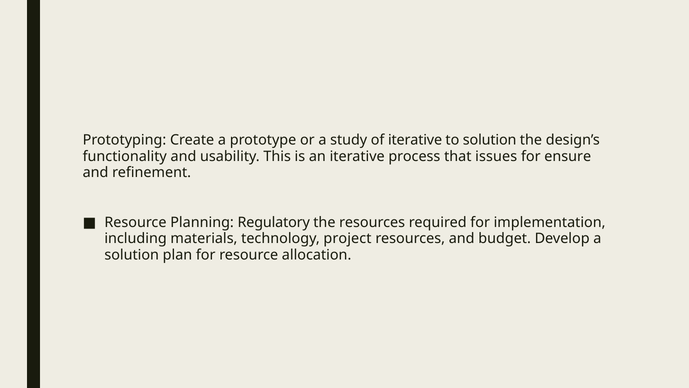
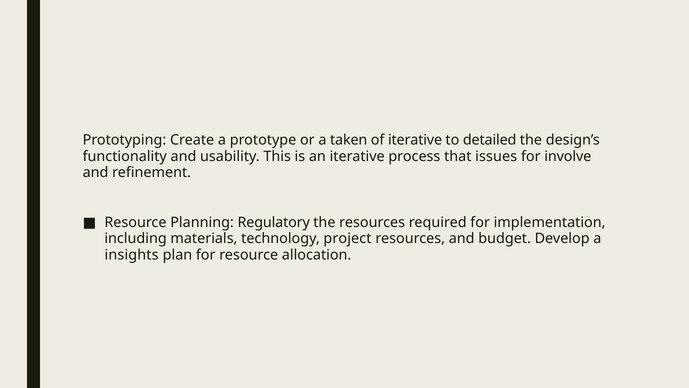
study: study -> taken (349, 140)
to solution: solution -> detailed (490, 140)
ensure: ensure -> involve (568, 156)
solution: solution -> insights (132, 255)
